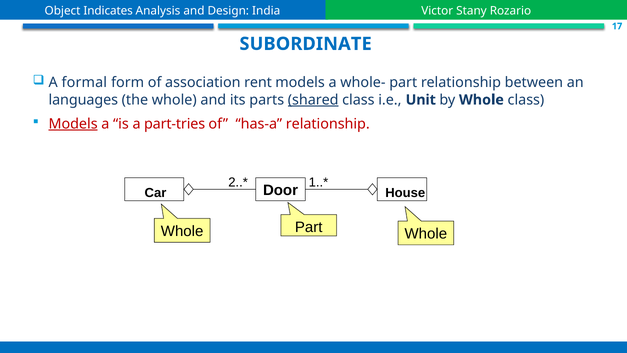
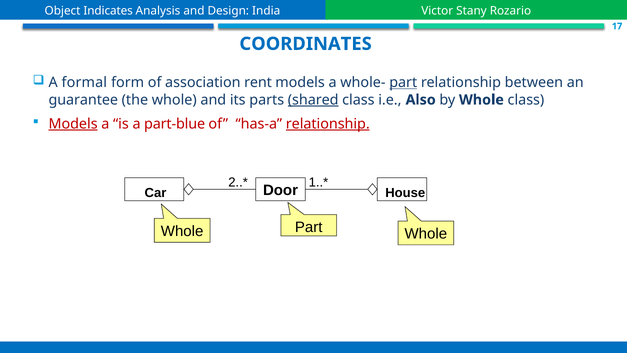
SUBORDINATE: SUBORDINATE -> COORDINATES (306, 44)
part underline: none -> present (403, 83)
languages: languages -> guarantee (83, 100)
Unit: Unit -> Also (421, 100)
part-tries: part-tries -> part-blue (175, 124)
relationship underline: none -> present (328, 124)
